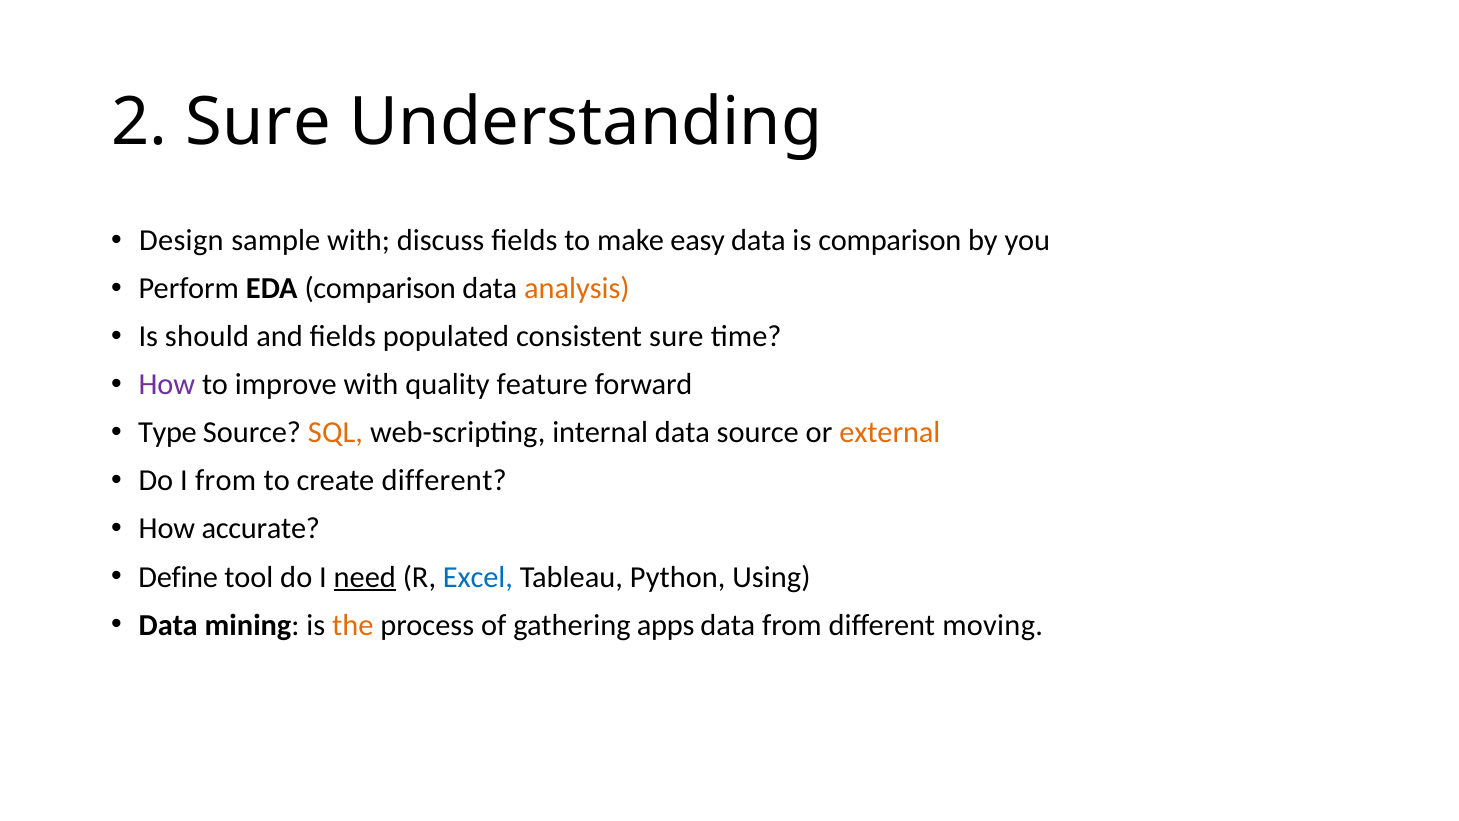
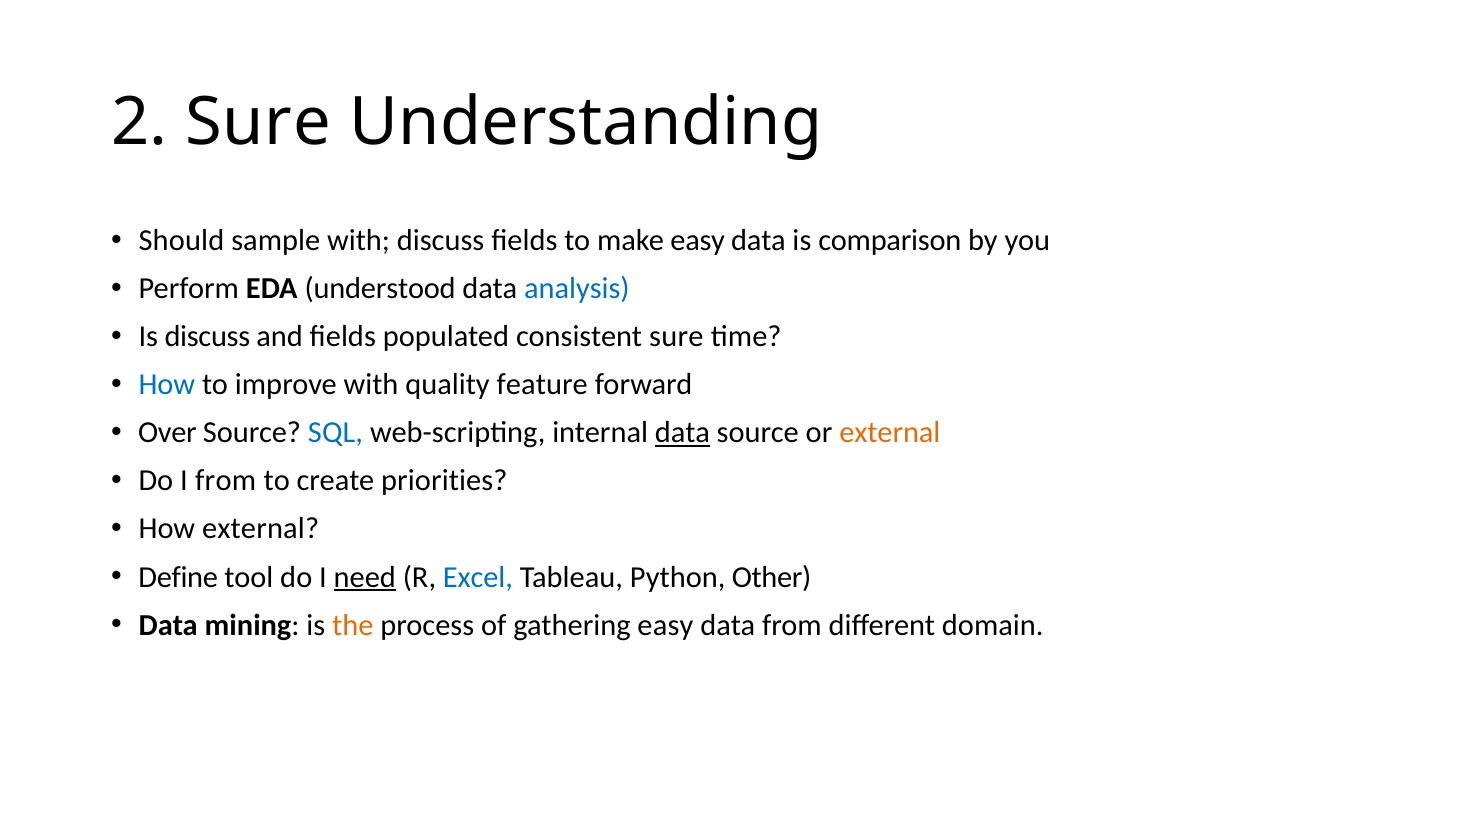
Design: Design -> Should (181, 240)
EDA comparison: comparison -> understood (380, 288)
analysis colour: orange -> blue (577, 288)
Is should: should -> discuss (207, 336)
How colour: purple -> blue (167, 384)
Type: Type -> Over (167, 433)
SQL colour: orange -> blue (335, 433)
data underline: none -> present (682, 433)
create different: different -> priorities (444, 481)
How accurate: accurate -> external (261, 529)
Using: Using -> Other (772, 577)
gathering apps: apps -> easy (665, 625)
moving: moving -> domain (993, 625)
